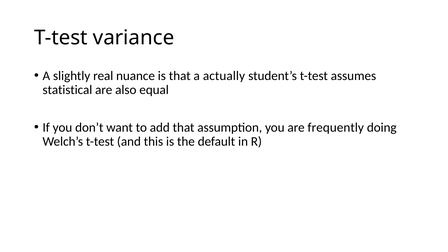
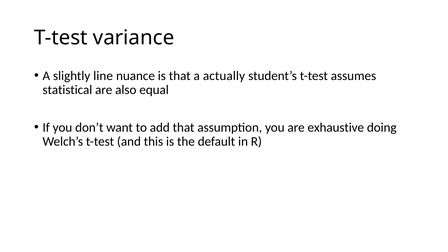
real: real -> line (103, 76)
frequently: frequently -> exhaustive (336, 127)
